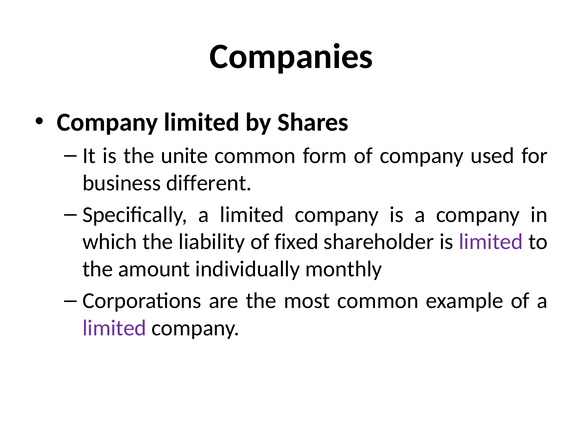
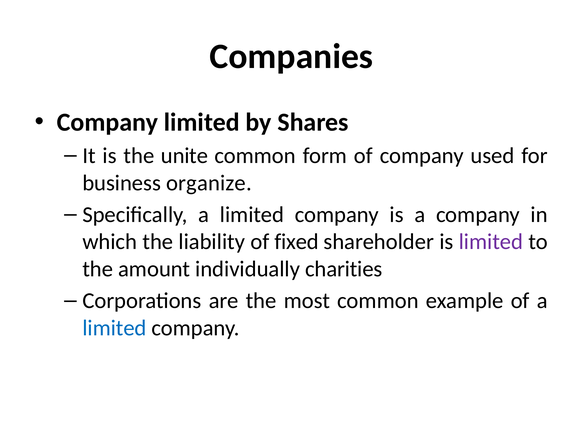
different: different -> organize (209, 183)
monthly: monthly -> charities (344, 269)
limited colour: purple -> blue (114, 328)
